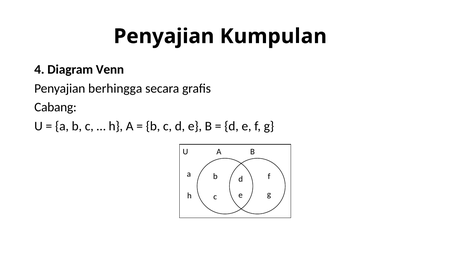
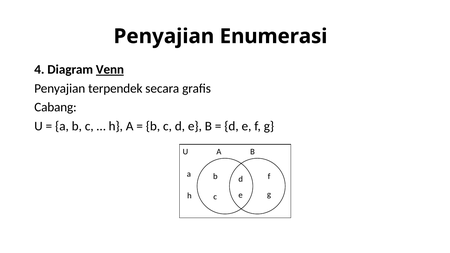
Kumpulan: Kumpulan -> Enumerasi (273, 36)
Venn underline: none -> present (110, 70)
berhingga: berhingga -> terpendek (115, 88)
